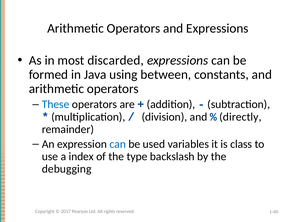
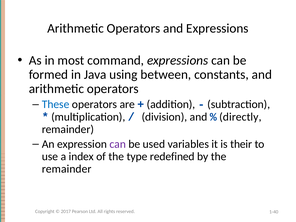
discarded: discarded -> command (116, 60)
can colour: blue -> purple (118, 144)
class: class -> their (241, 144)
backslash: backslash -> redefined (172, 156)
debugging: debugging -> remainder (67, 169)
